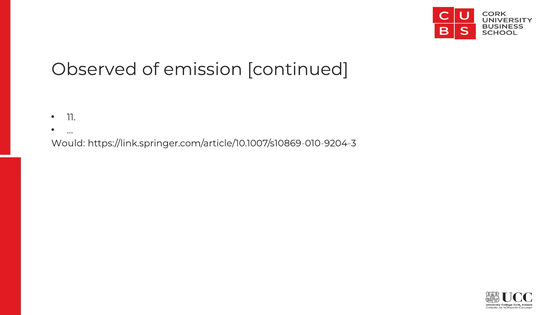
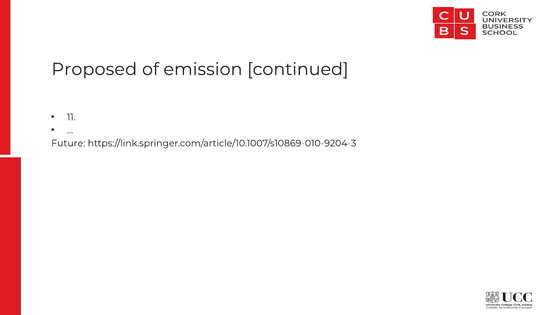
Observed: Observed -> Proposed (94, 69)
Would: Would -> Future (68, 143)
